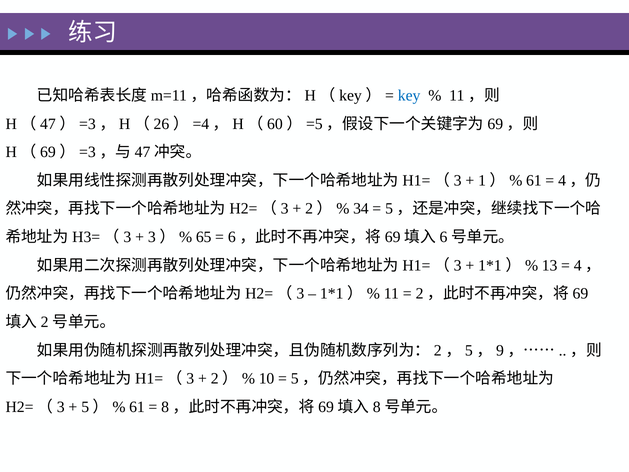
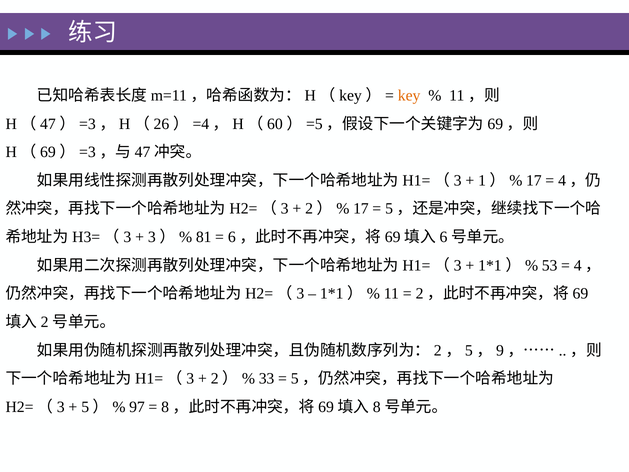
key colour: blue -> orange (409, 95)
1）% 61: 61 -> 17 (534, 180)
2）% 34: 34 -> 17 (361, 209)
65: 65 -> 81 (204, 237)
13: 13 -> 53 (550, 265)
10: 10 -> 33 (267, 379)
5）% 61: 61 -> 97 (137, 407)
